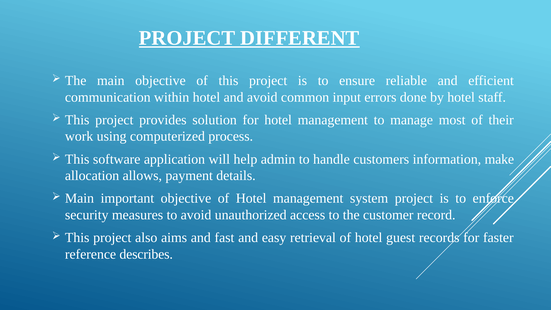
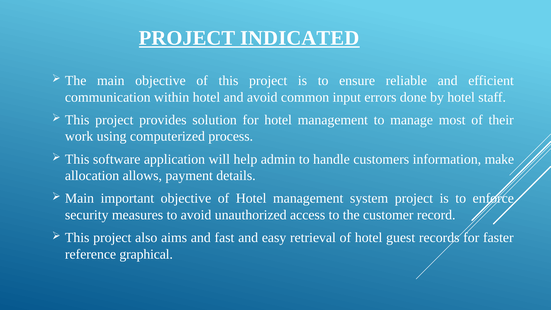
DIFFERENT: DIFFERENT -> INDICATED (300, 38)
describes: describes -> graphical (146, 254)
